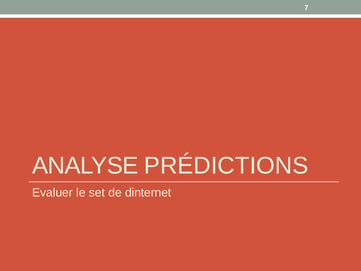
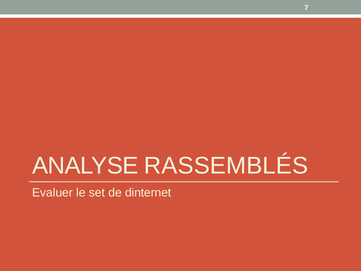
PRÉDICTIONS: PRÉDICTIONS -> RASSEMBLÉS (226, 166)
